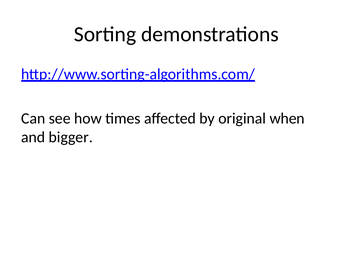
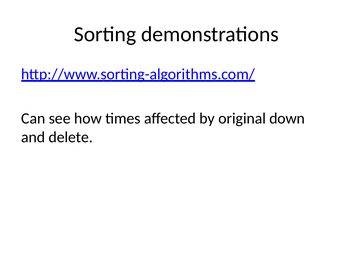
when: when -> down (287, 118)
bigger: bigger -> delete (71, 137)
